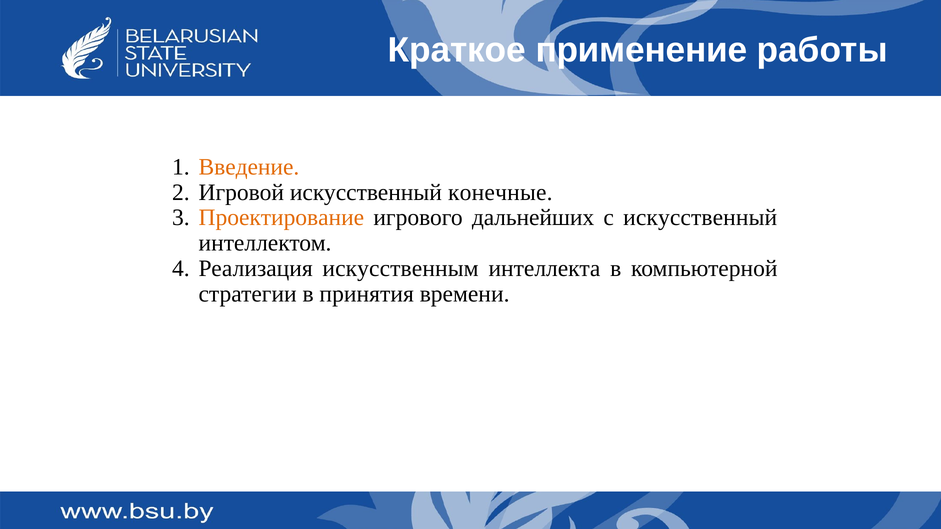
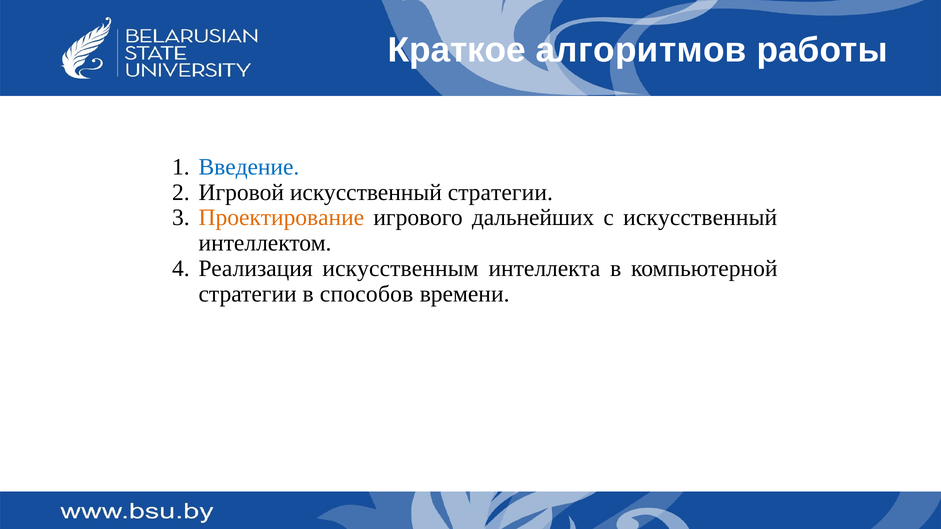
применение: применение -> алгоритмов (641, 50)
Введение colour: orange -> blue (249, 167)
искусственный конечные: конечные -> стратегии (500, 192)
принятия: принятия -> способов (367, 294)
